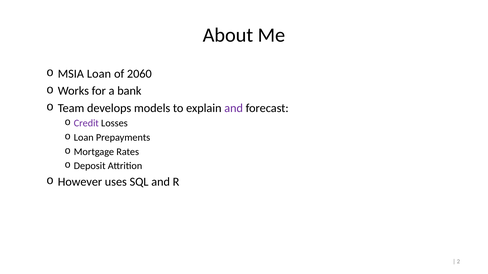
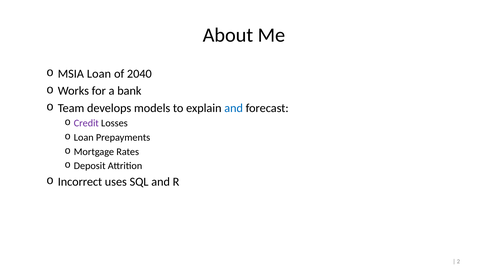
2060: 2060 -> 2040 (139, 74)
and colour: purple -> blue (234, 108)
However: However -> Incorrect (80, 182)
